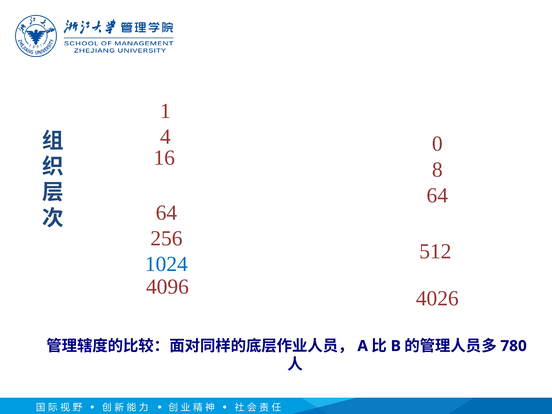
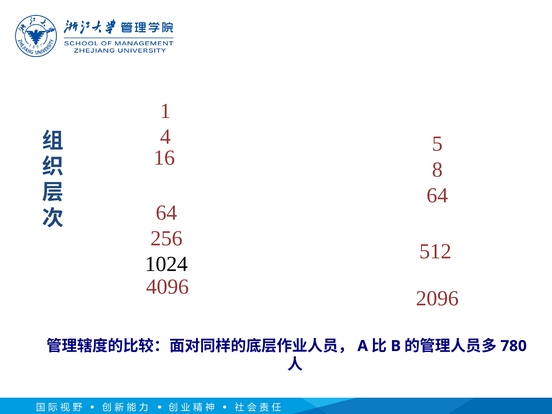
0: 0 -> 5 (437, 144)
1024 colour: blue -> black (166, 264)
4026: 4026 -> 2096 (437, 299)
